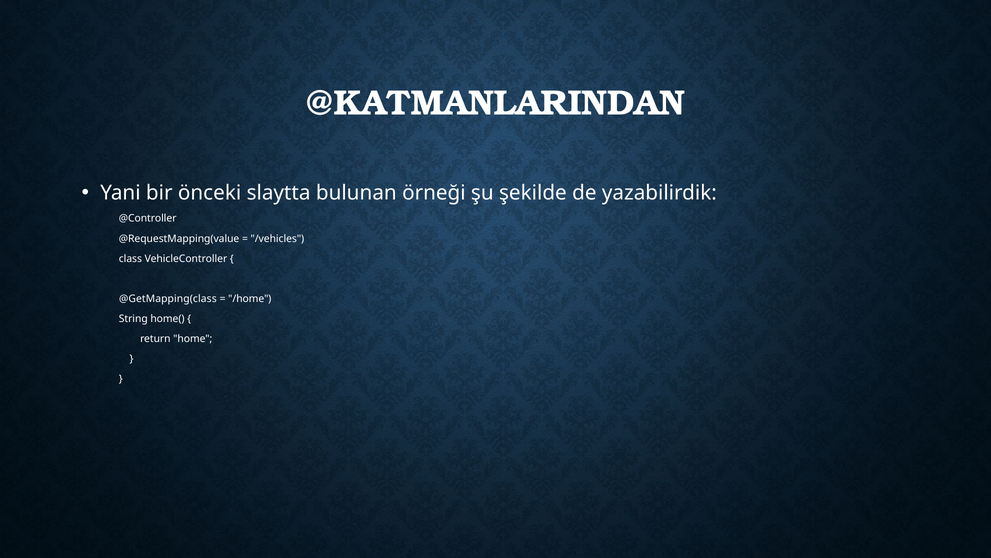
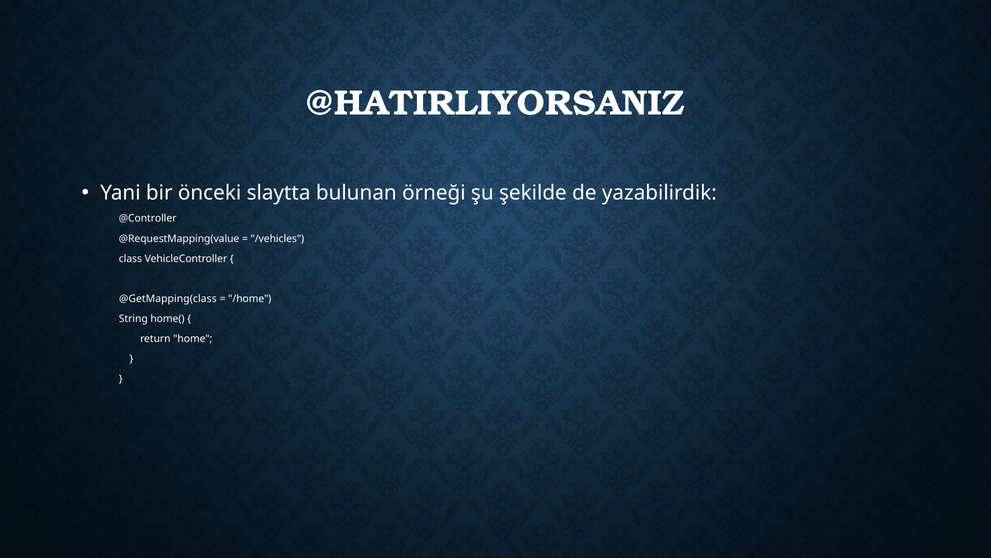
@KATMANLARINDAN: @KATMANLARINDAN -> @HATIRLIYORSANIZ (495, 103)
